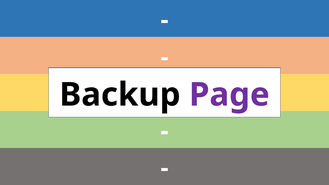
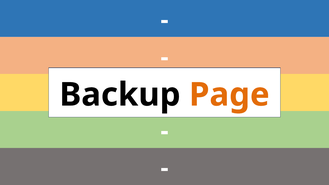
Page colour: purple -> orange (229, 95)
